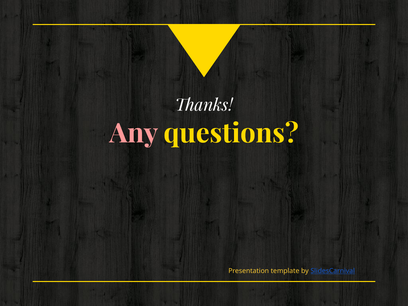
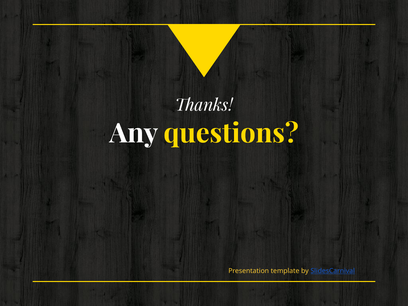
Any colour: pink -> white (134, 133)
